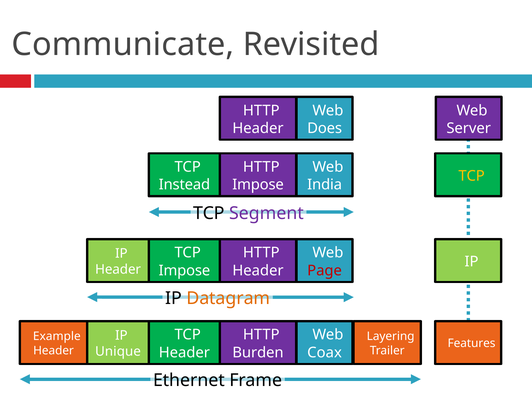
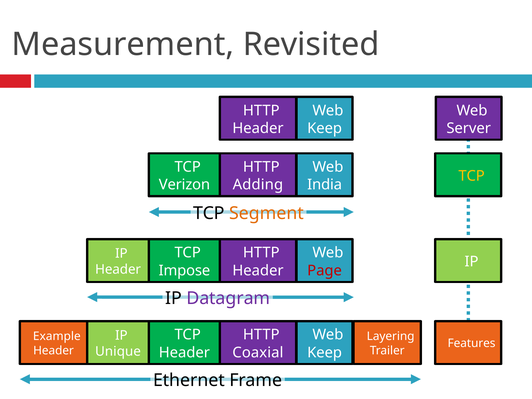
Communicate: Communicate -> Measurement (123, 44)
Does: Does -> Keep (325, 128)
Instead: Instead -> Verizon (184, 185)
Impose: Impose -> Adding (258, 185)
Segment colour: purple -> orange (267, 213)
Datagram colour: orange -> purple (228, 298)
Burden: Burden -> Coaxial (258, 353)
Coax: Coax -> Keep (325, 353)
